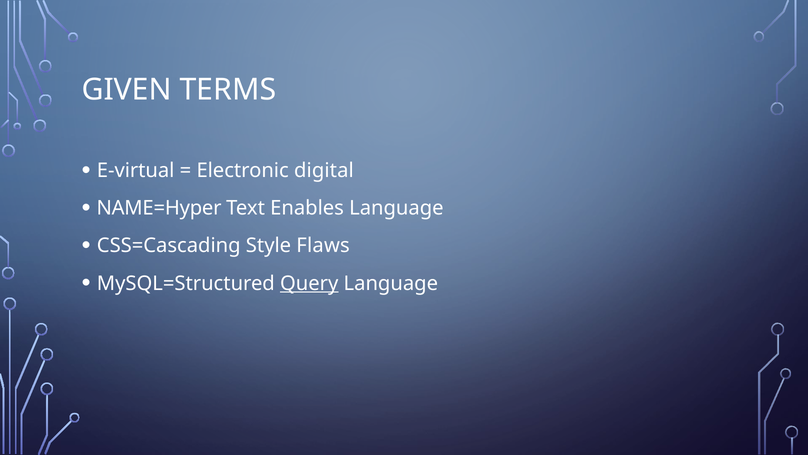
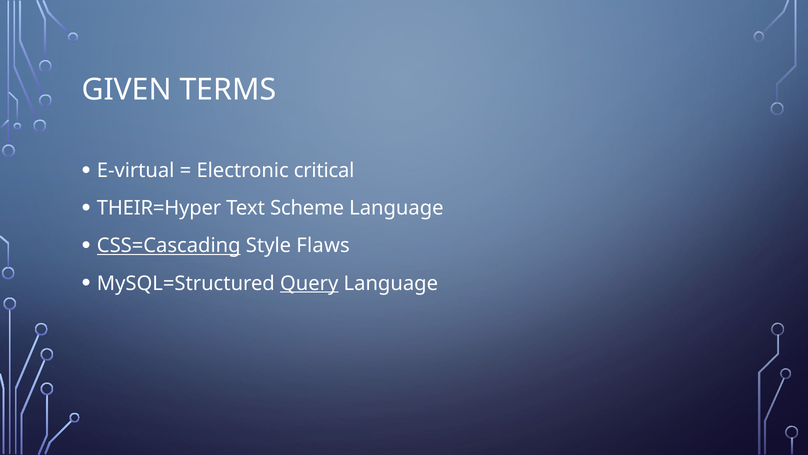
digital: digital -> critical (324, 171)
NAME=Hyper: NAME=Hyper -> THEIR=Hyper (159, 208)
Enables: Enables -> Scheme (307, 208)
CSS=Cascading underline: none -> present (169, 246)
